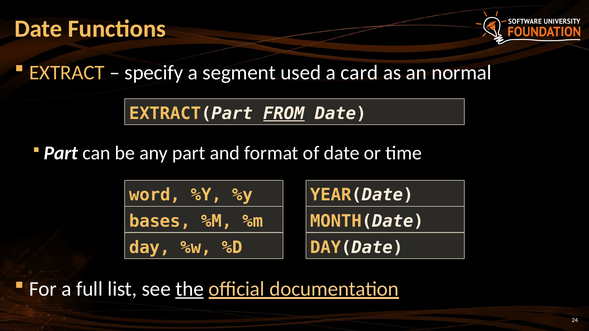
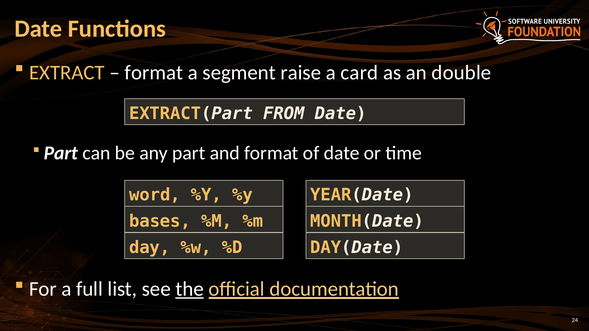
specify: specify -> format (154, 73)
used: used -> raise (301, 73)
normal: normal -> double (461, 73)
FROM underline: present -> none (284, 114)
